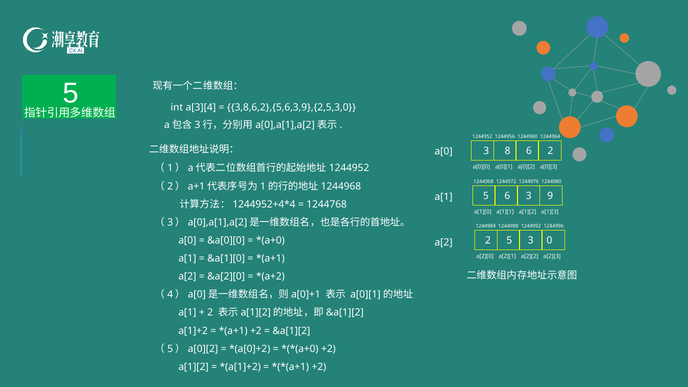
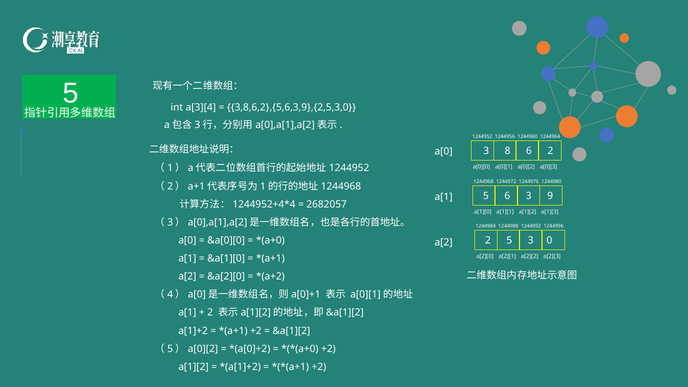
1244768: 1244768 -> 2682057 (327, 204)
